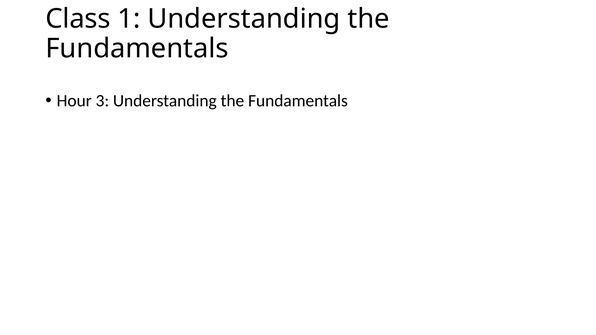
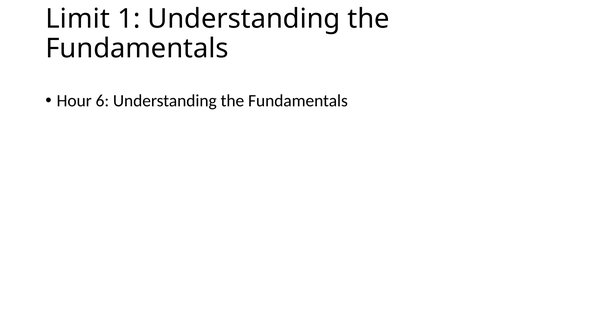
Class: Class -> Limit (78, 19)
3: 3 -> 6 (102, 101)
